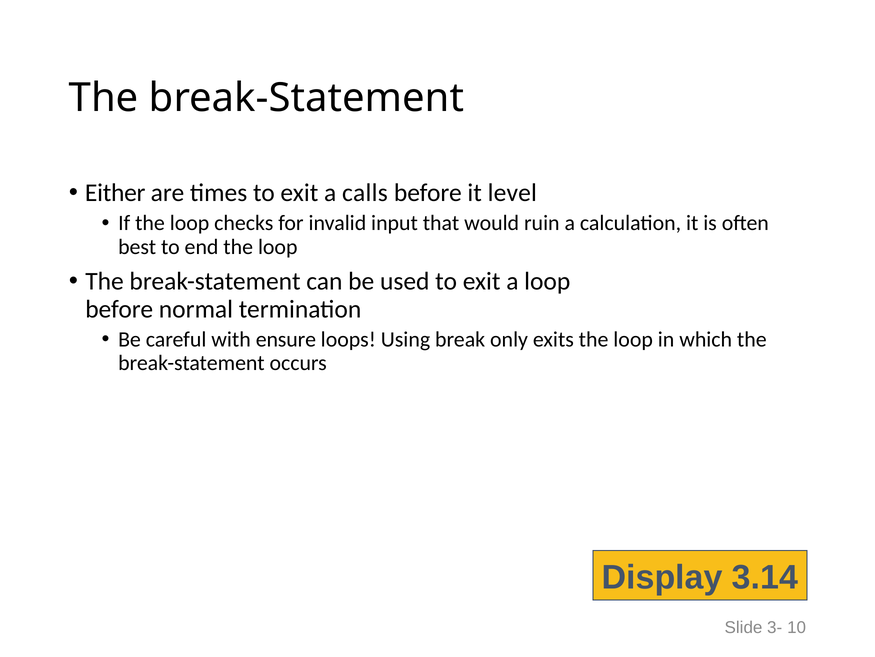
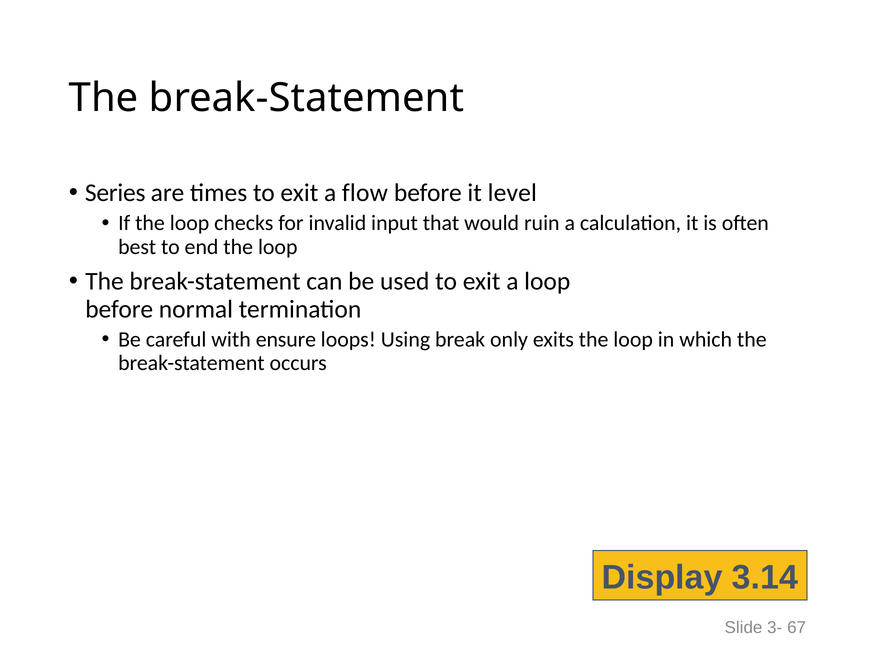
Either: Either -> Series (115, 193)
calls: calls -> flow (365, 193)
10: 10 -> 67 (797, 627)
